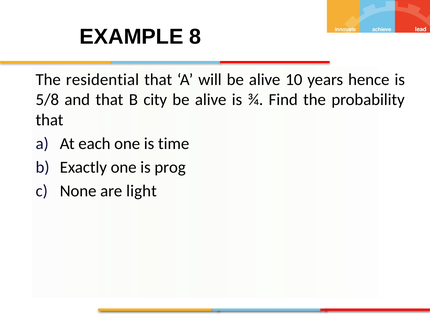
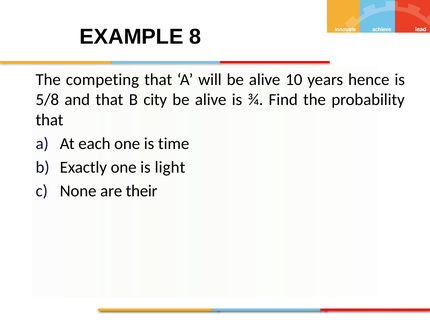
residential: residential -> competing (103, 80)
prog: prog -> light (170, 167)
light: light -> their (142, 191)
